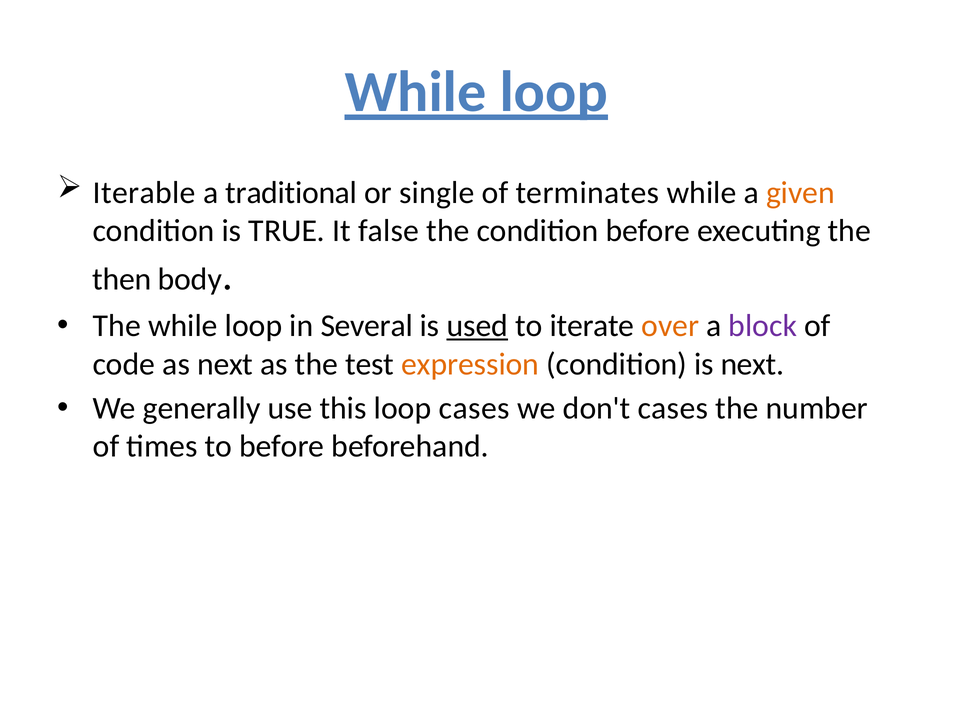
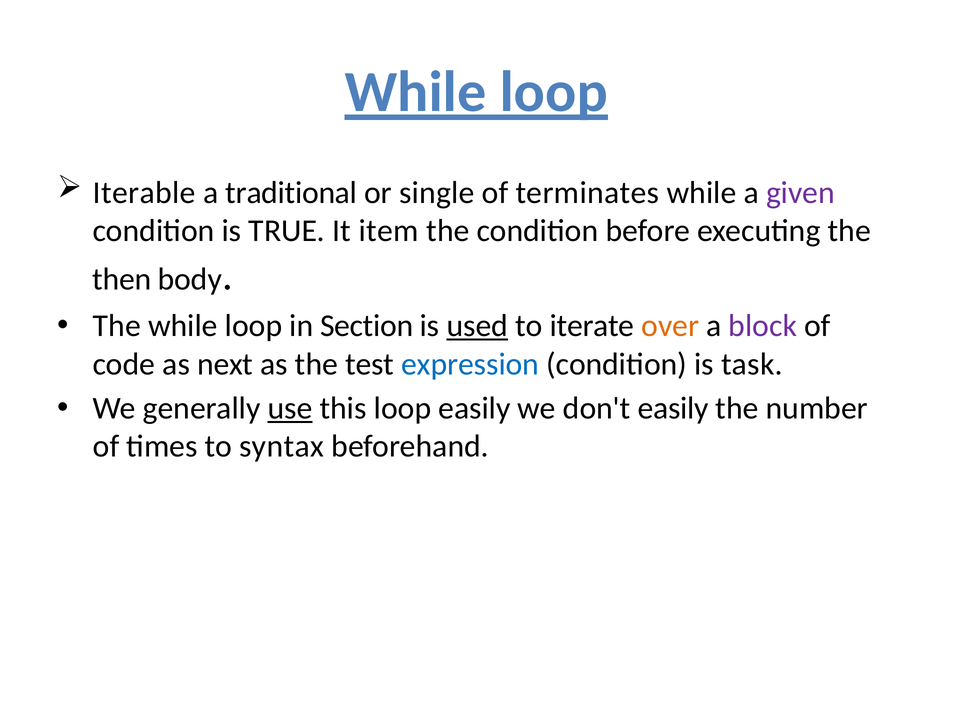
given colour: orange -> purple (800, 193)
false: false -> item (389, 231)
Several: Several -> Section (367, 326)
expression colour: orange -> blue (470, 364)
is next: next -> task (752, 364)
use underline: none -> present (290, 409)
loop cases: cases -> easily (474, 409)
don't cases: cases -> easily (673, 409)
to before: before -> syntax (282, 447)
